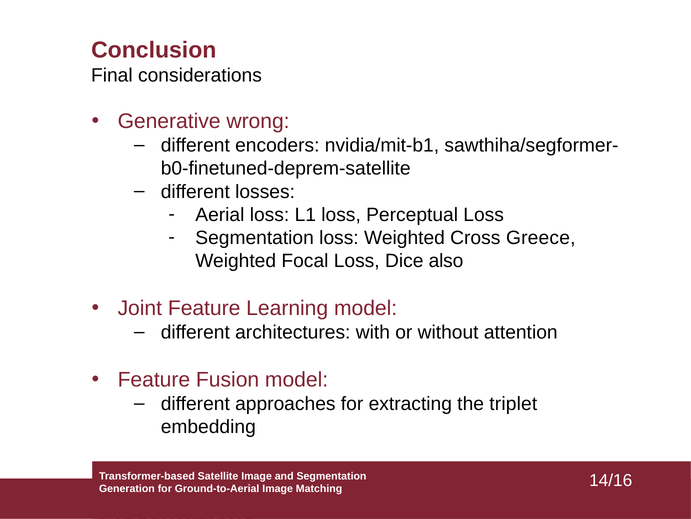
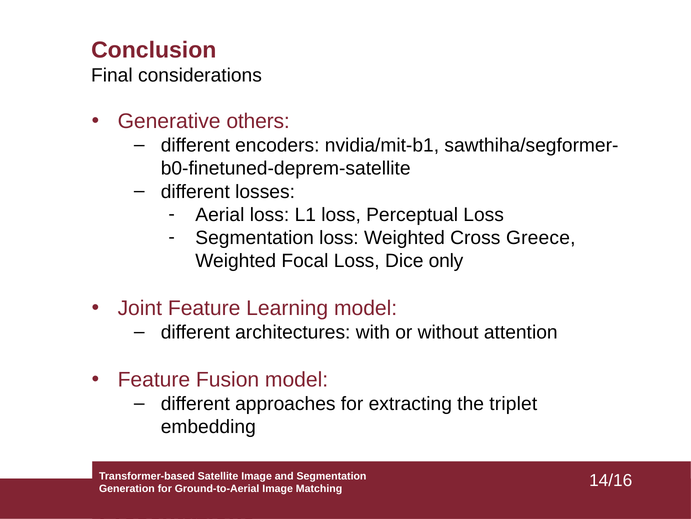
wrong: wrong -> others (258, 121)
also: also -> only (446, 261)
